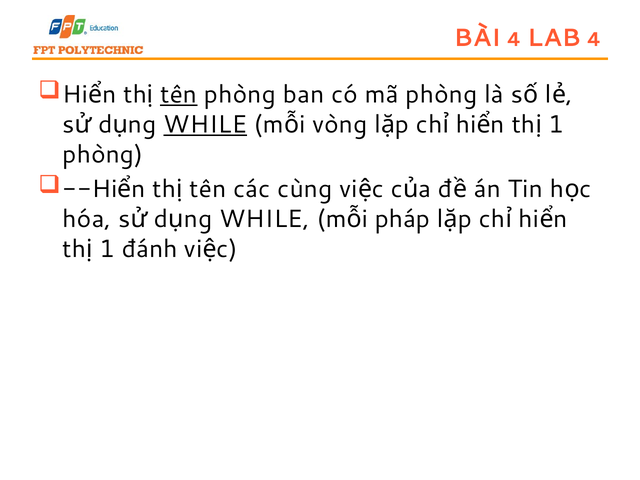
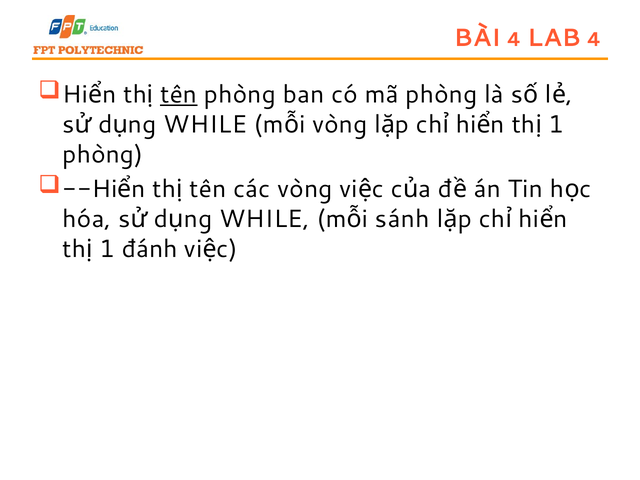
WHILE underline: present -> none (205, 124)
các cùng: cùng -> vòng (305, 189)
pháp: pháp -> sánh (402, 219)
